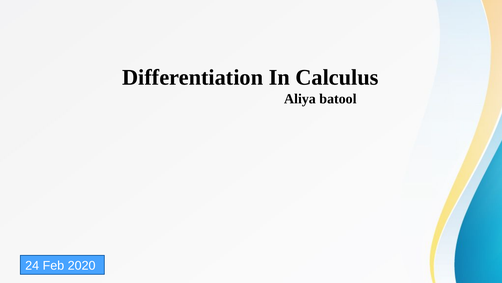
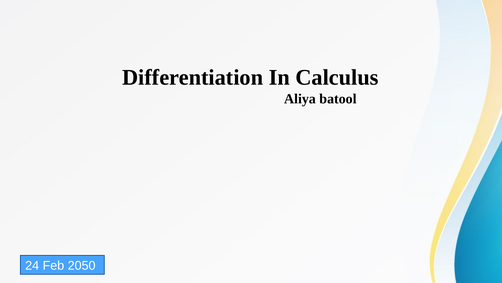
2020: 2020 -> 2050 (82, 265)
